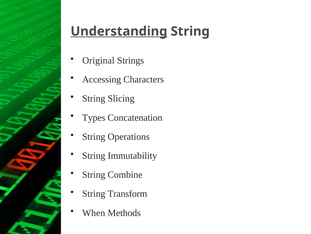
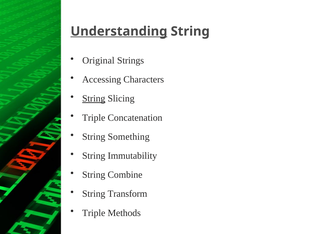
String underline: none -> present (94, 98)
Types: Types -> Triple (94, 117)
Operations: Operations -> Something (129, 136)
When: When -> Triple (94, 212)
